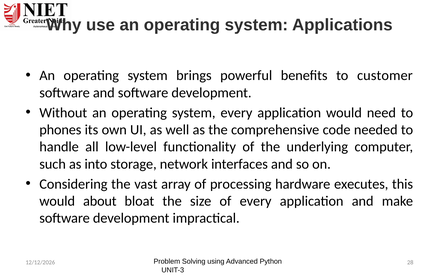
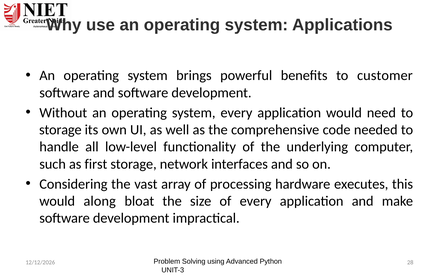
phones: phones -> storage (60, 129)
into: into -> first (96, 164)
about: about -> along (100, 201)
